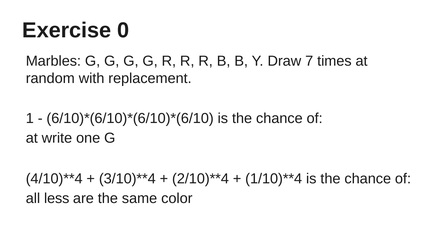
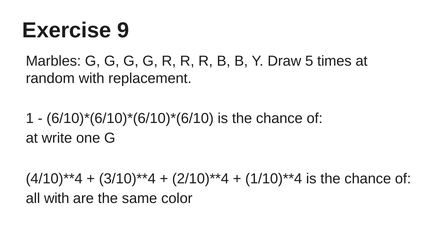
0: 0 -> 9 (123, 30)
7: 7 -> 5 (309, 61)
all less: less -> with (57, 198)
